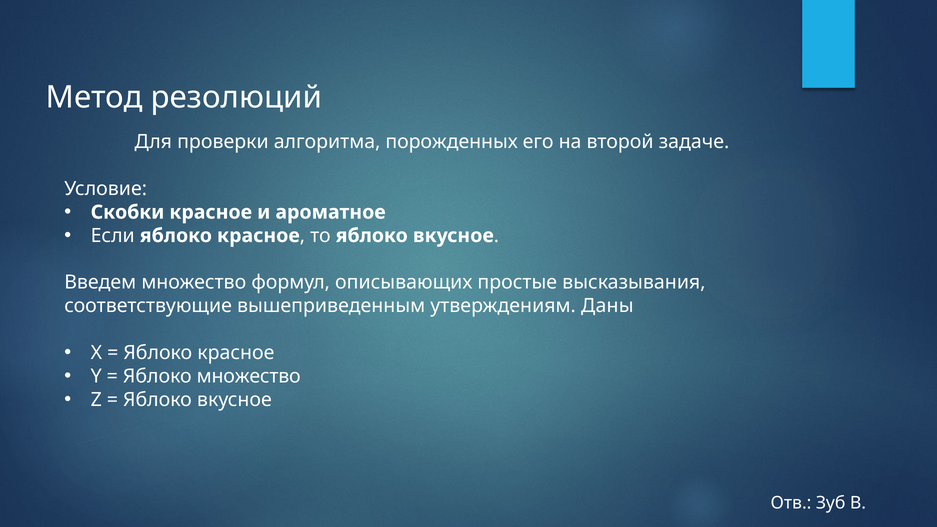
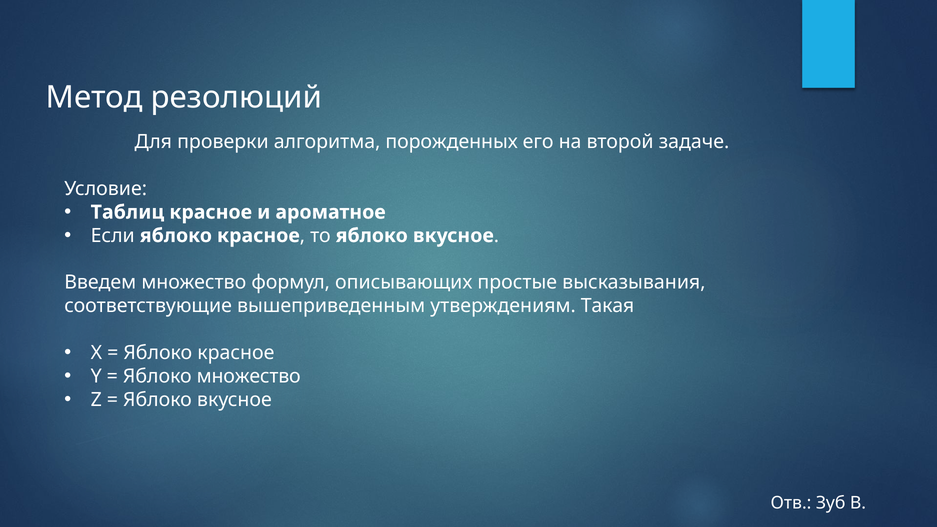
Скобки: Скобки -> Таблиц (127, 212)
Даны: Даны -> Такая (608, 306)
